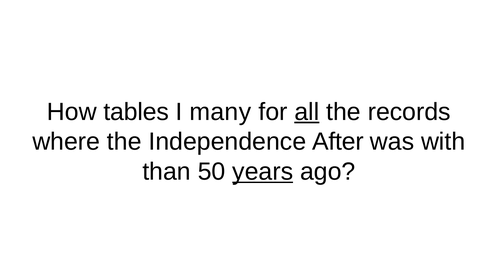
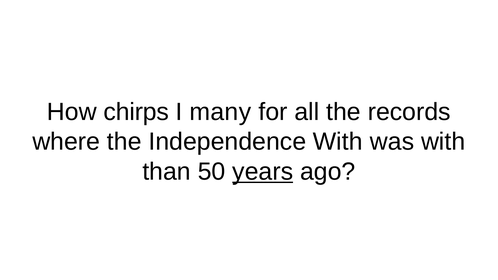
tables: tables -> chirps (136, 112)
all underline: present -> none (307, 112)
Independence After: After -> With (338, 142)
